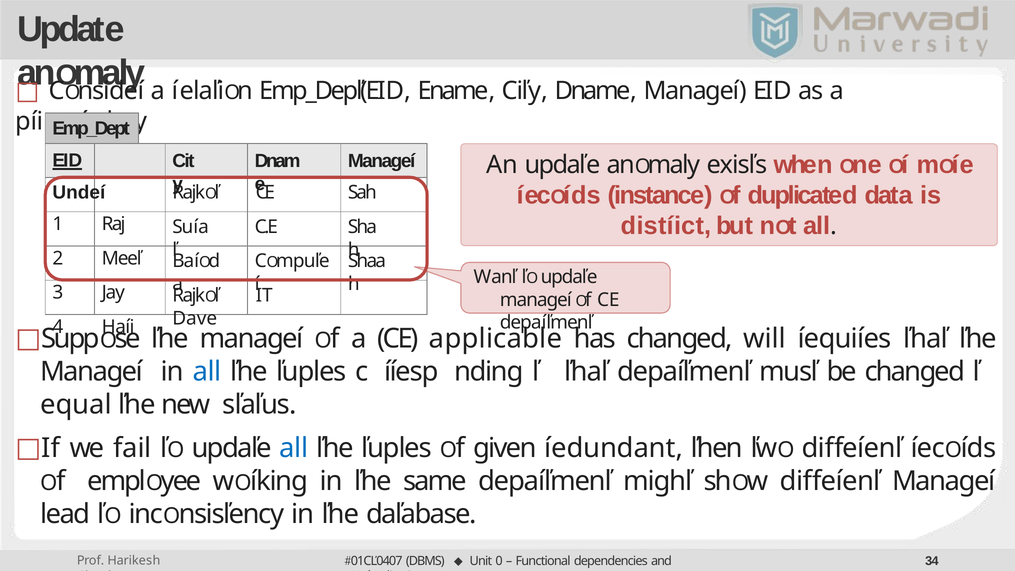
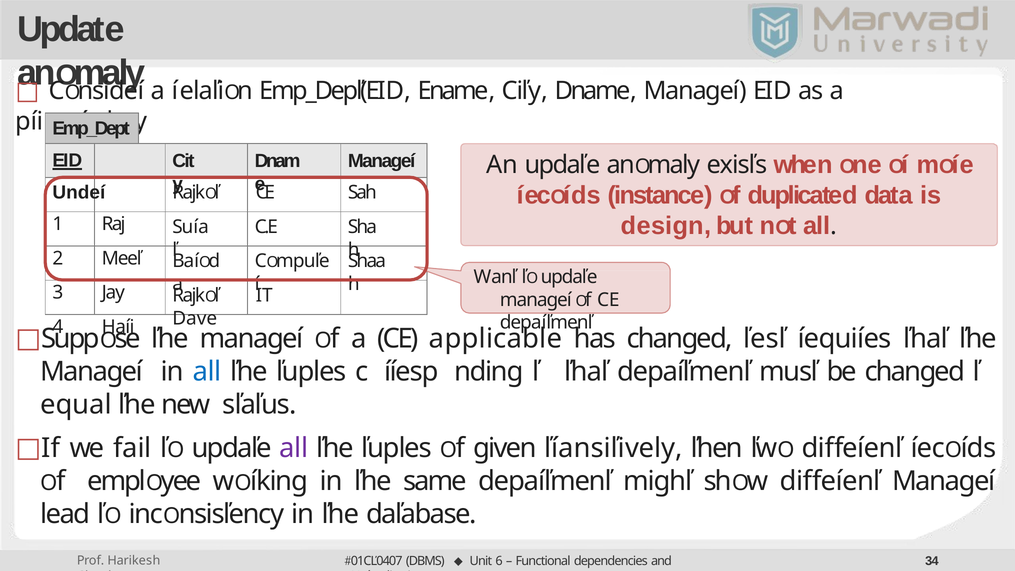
distíict: distíict -> design (666, 226)
will: will -> ľesľ (764, 338)
all colour: blue -> purple (294, 448)
íedundant: íedundant -> ľíansiľively (614, 448)
0: 0 -> 6 (499, 561)
